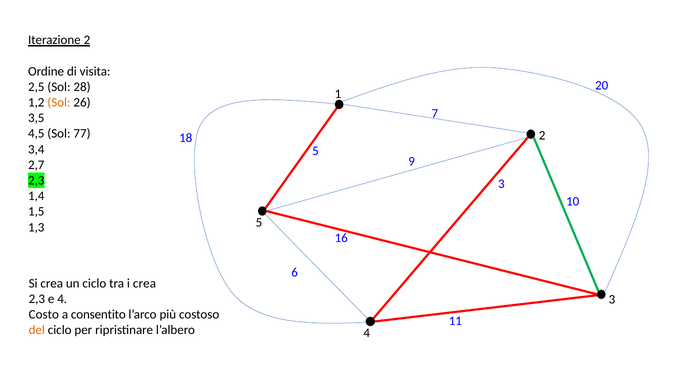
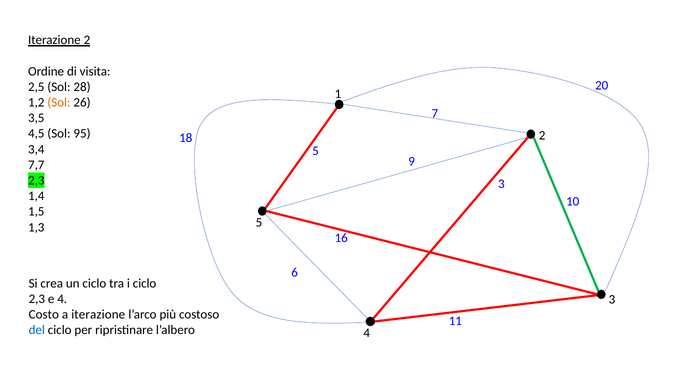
77: 77 -> 95 (82, 134)
2,7: 2,7 -> 7,7 (36, 165)
i crea: crea -> ciclo (145, 283)
a consentito: consentito -> iterazione (98, 314)
del colour: orange -> blue (37, 330)
